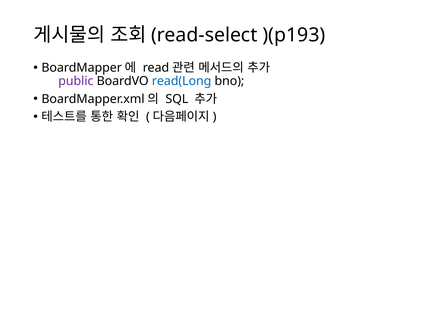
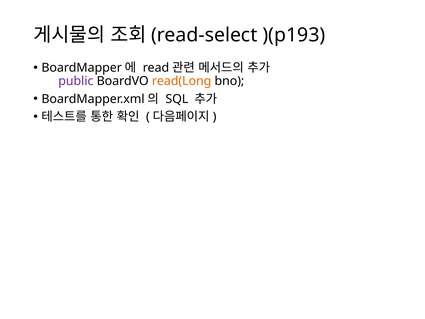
read(Long colour: blue -> orange (182, 81)
